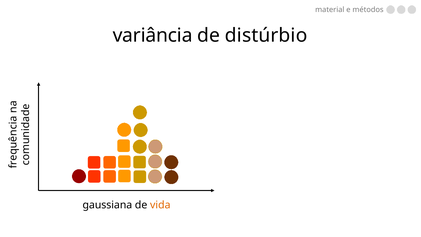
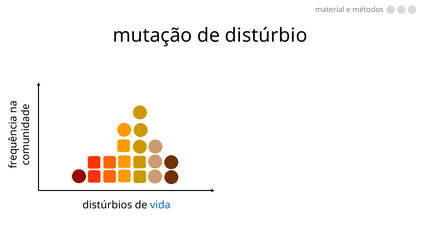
variância: variância -> mutação (153, 35)
gaussiana: gaussiana -> distúrbios (107, 205)
vida colour: orange -> blue (160, 205)
